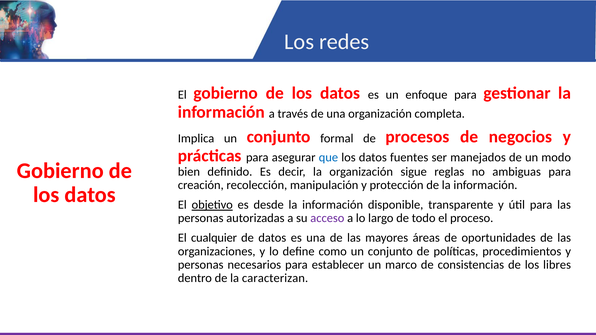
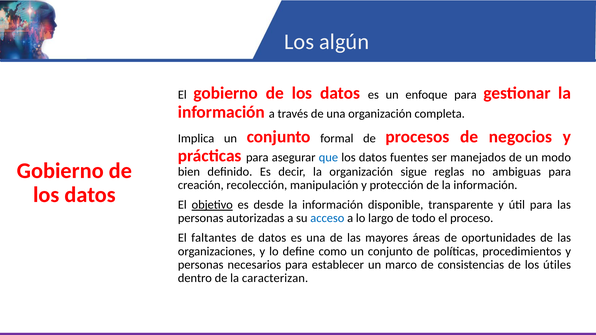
redes: redes -> algún (344, 42)
acceso colour: purple -> blue (327, 218)
cualquier: cualquier -> faltantes (214, 238)
libres: libres -> útiles (557, 265)
